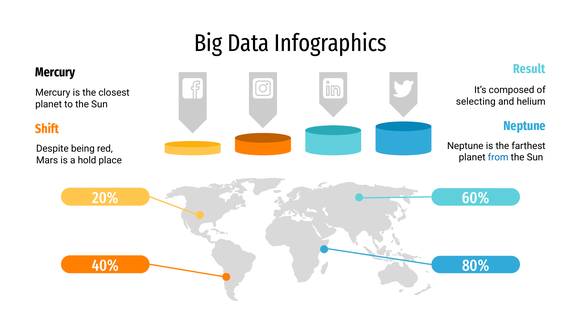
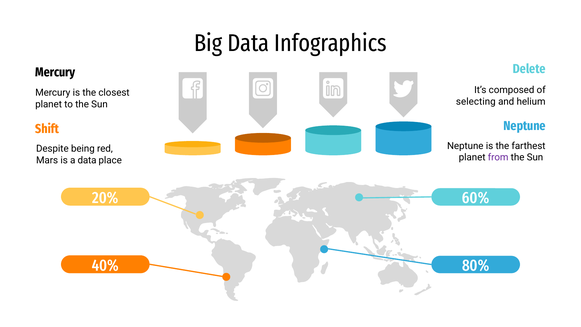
Result: Result -> Delete (529, 69)
from colour: blue -> purple (498, 157)
a hold: hold -> data (87, 160)
